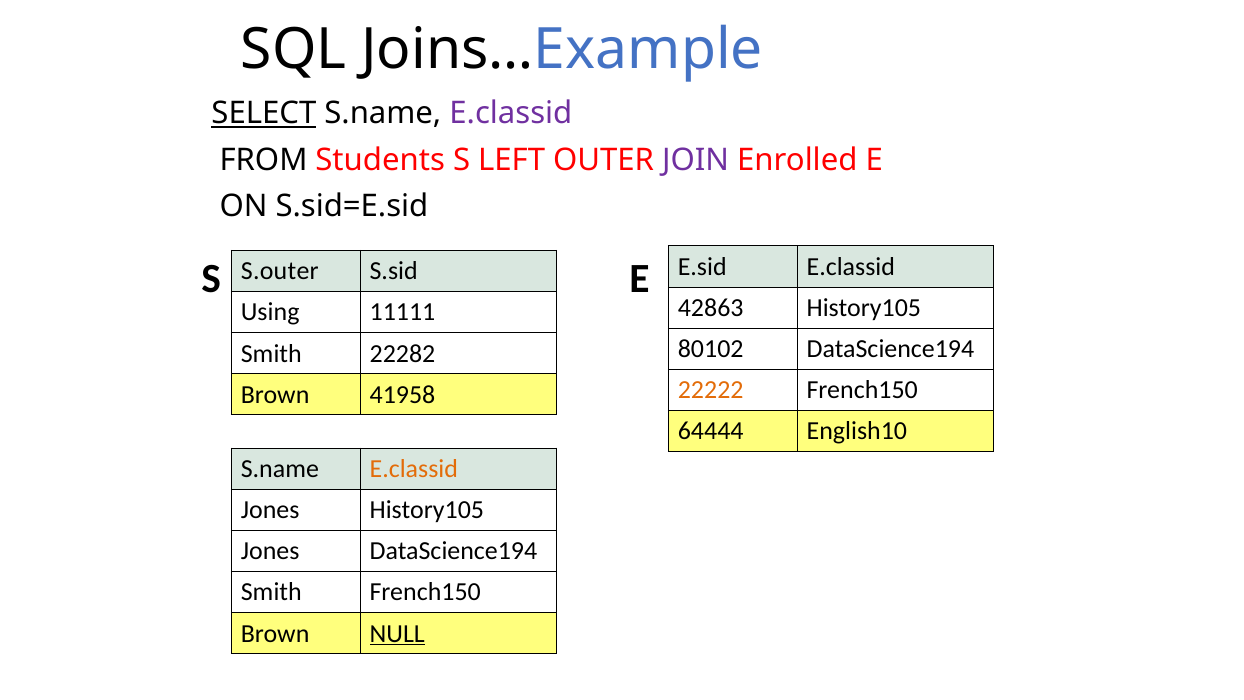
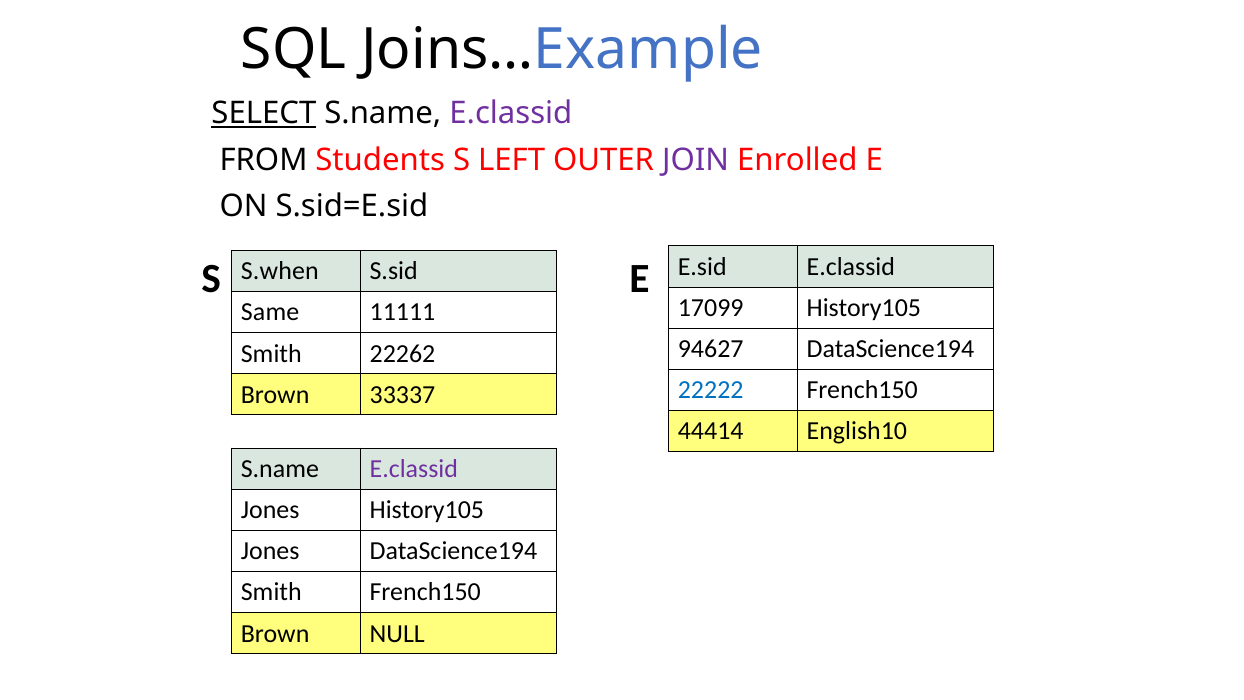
S.outer: S.outer -> S.when (280, 271)
42863: 42863 -> 17099 (711, 308)
Using: Using -> Same (270, 312)
80102: 80102 -> 94627 (711, 349)
22282: 22282 -> 22262 (403, 353)
22222 colour: orange -> blue (711, 390)
41958: 41958 -> 33337 (403, 394)
64444: 64444 -> 44414 (711, 431)
E.classid colour: orange -> purple (414, 469)
NULL underline: present -> none (397, 633)
